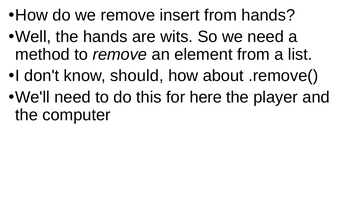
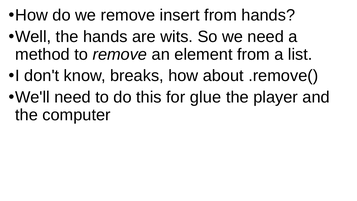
should: should -> breaks (137, 76)
here: here -> glue (206, 97)
